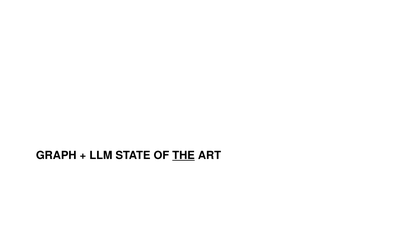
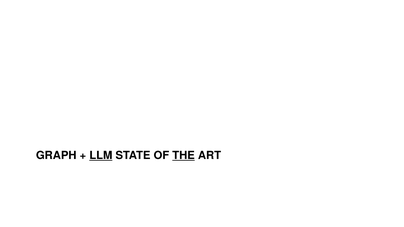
LLM underline: none -> present (101, 156)
